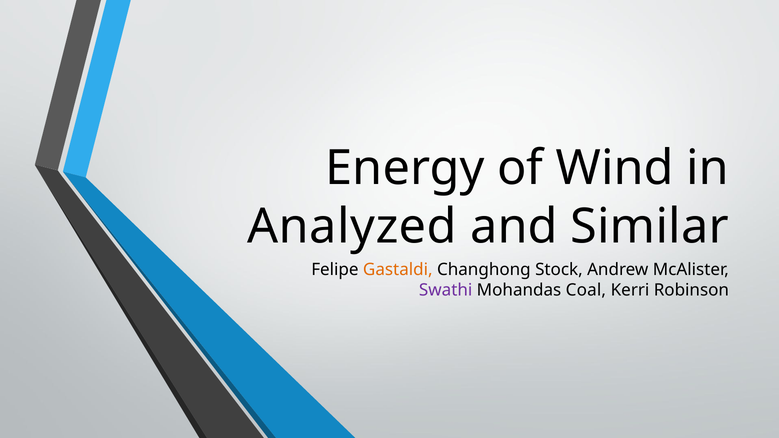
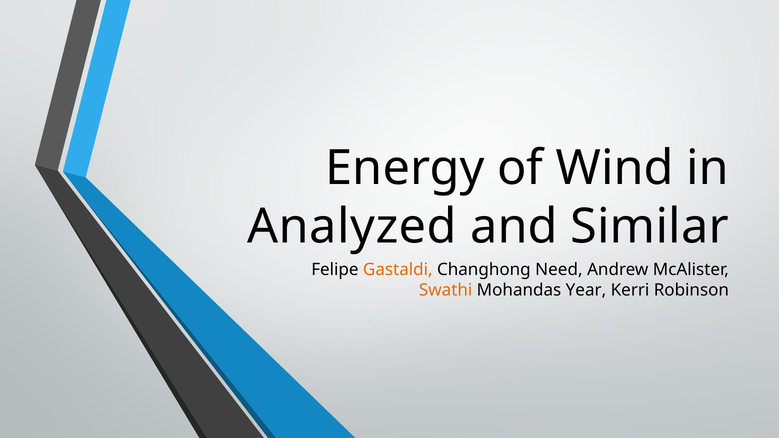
Stock: Stock -> Need (559, 270)
Swathi colour: purple -> orange (446, 290)
Coal: Coal -> Year (586, 290)
